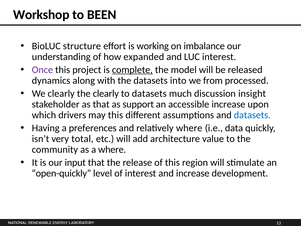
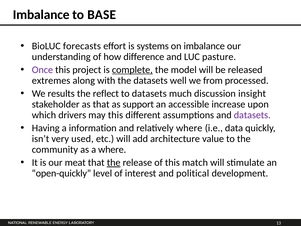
Workshop: Workshop -> Imbalance (41, 15)
BEEN: BEEN -> BASE (102, 15)
structure: structure -> forecasts (82, 46)
working: working -> systems (153, 46)
expanded: expanded -> difference (144, 57)
LUC interest: interest -> pasture (219, 57)
dynamics: dynamics -> extremes (51, 81)
into: into -> well (178, 81)
We clearly: clearly -> results (61, 93)
the clearly: clearly -> reflect (106, 93)
datasets colour: blue -> purple (252, 115)
preferences: preferences -> information (93, 128)
total: total -> used (82, 139)
input: input -> meat (75, 162)
the underline: none -> present (114, 162)
region: region -> match (195, 162)
and increase: increase -> political (193, 173)
